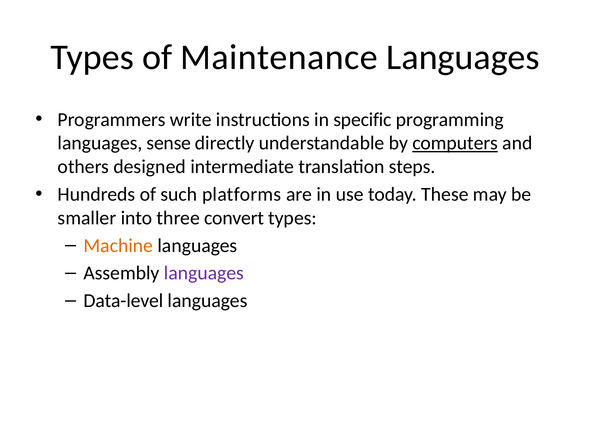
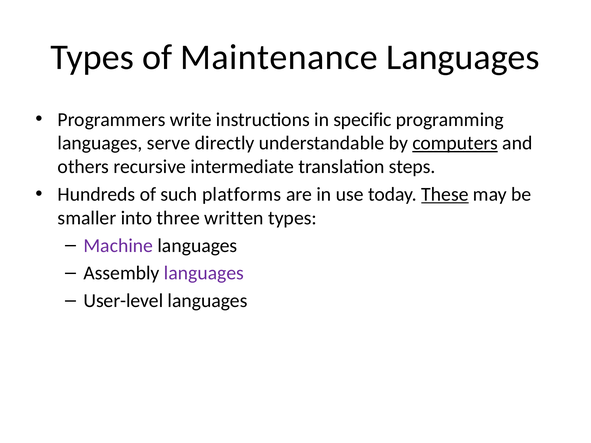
sense: sense -> serve (169, 143)
designed: designed -> recursive (150, 167)
These underline: none -> present (445, 194)
convert: convert -> written (234, 218)
Machine colour: orange -> purple (118, 246)
Data-level: Data-level -> User-level (123, 301)
